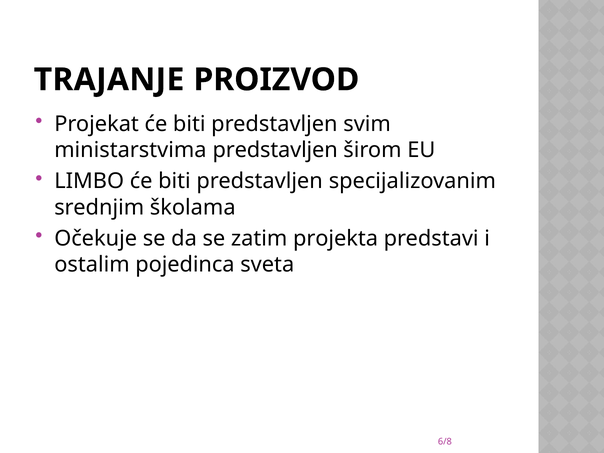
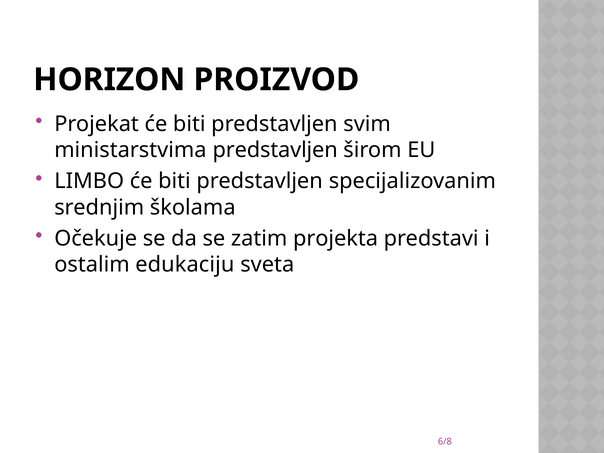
TRAJANJE: TRAJANJE -> HORIZON (109, 80)
pojedinca: pojedinca -> edukaciju (185, 265)
